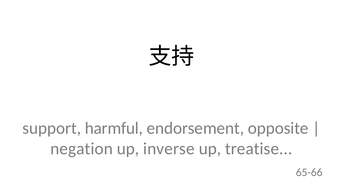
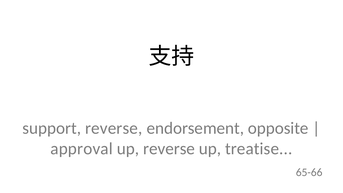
support harmful: harmful -> reverse (114, 128)
negation: negation -> approval (82, 149)
up inverse: inverse -> reverse (169, 149)
